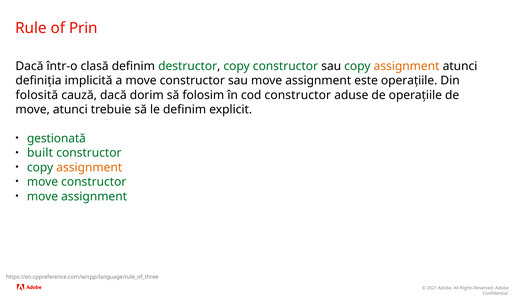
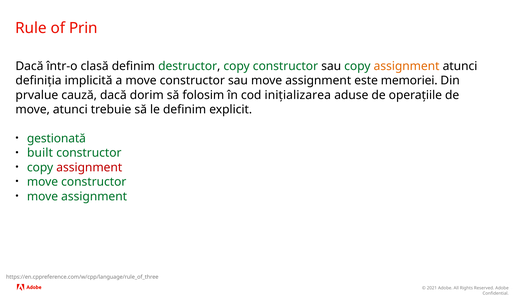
este operațiile: operațiile -> memoriei (409, 81)
folosită: folosită -> prvalue (37, 95)
cod constructor: constructor -> inițializarea (298, 95)
assignment colour: orange -> red (89, 167)
